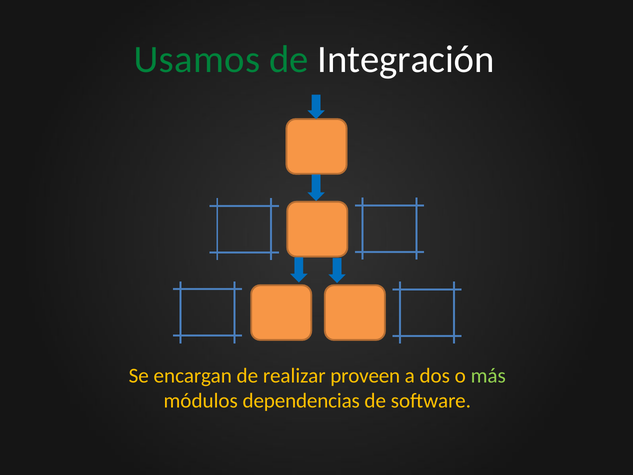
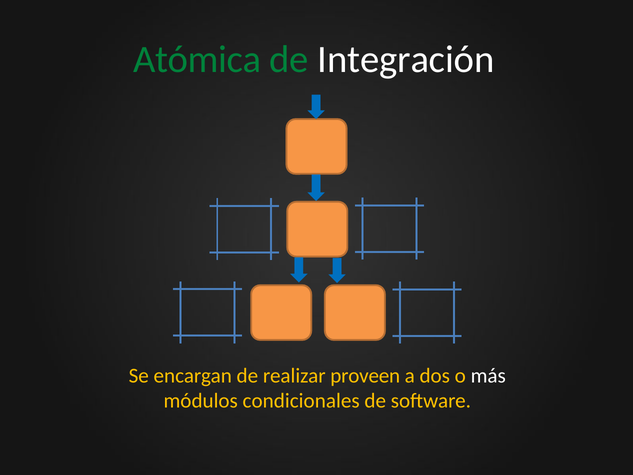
Usamos: Usamos -> Atómica (197, 60)
más colour: light green -> white (488, 375)
dependencias: dependencias -> condicionales (301, 401)
